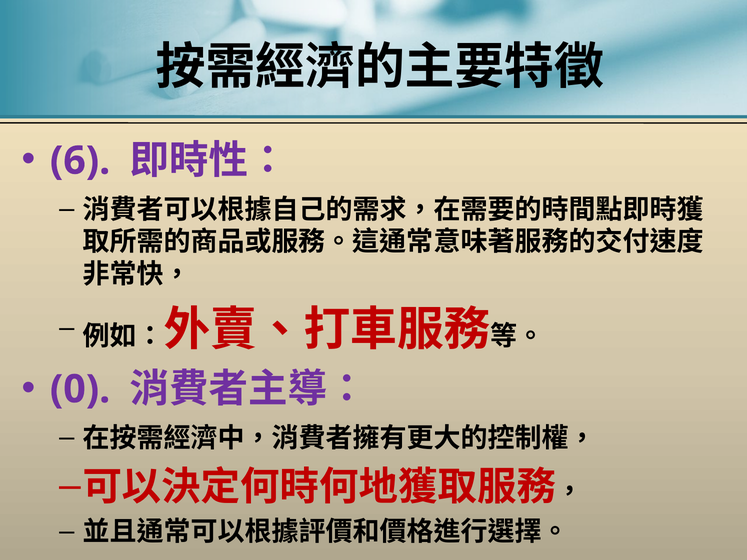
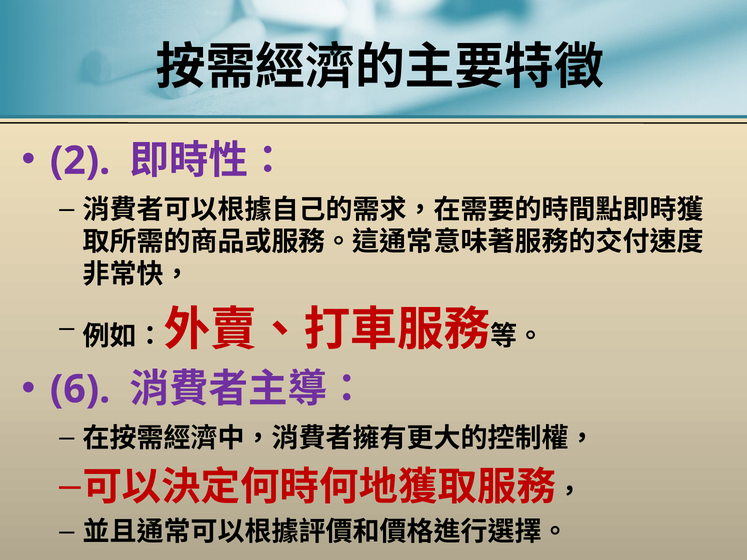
6: 6 -> 2 (80, 161)
0: 0 -> 6 (80, 389)
